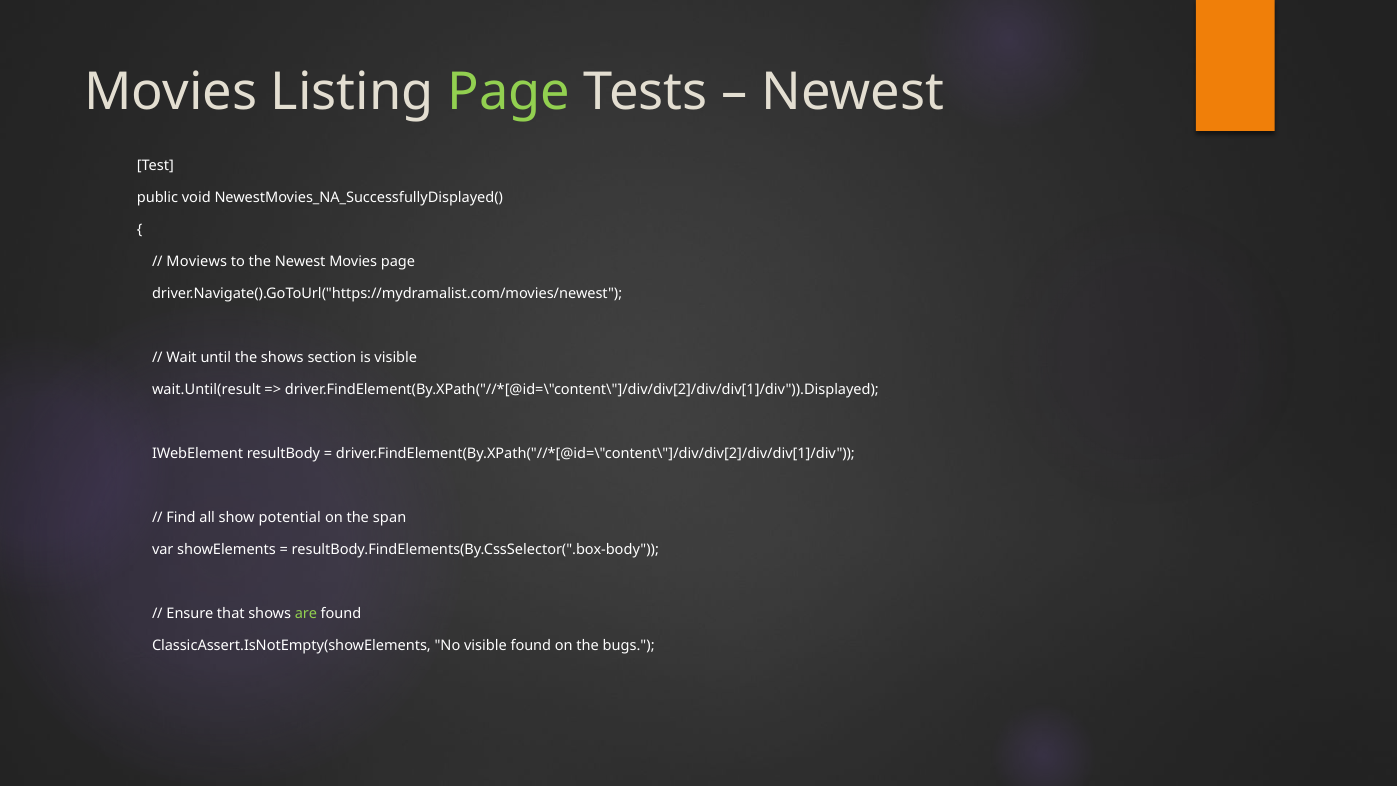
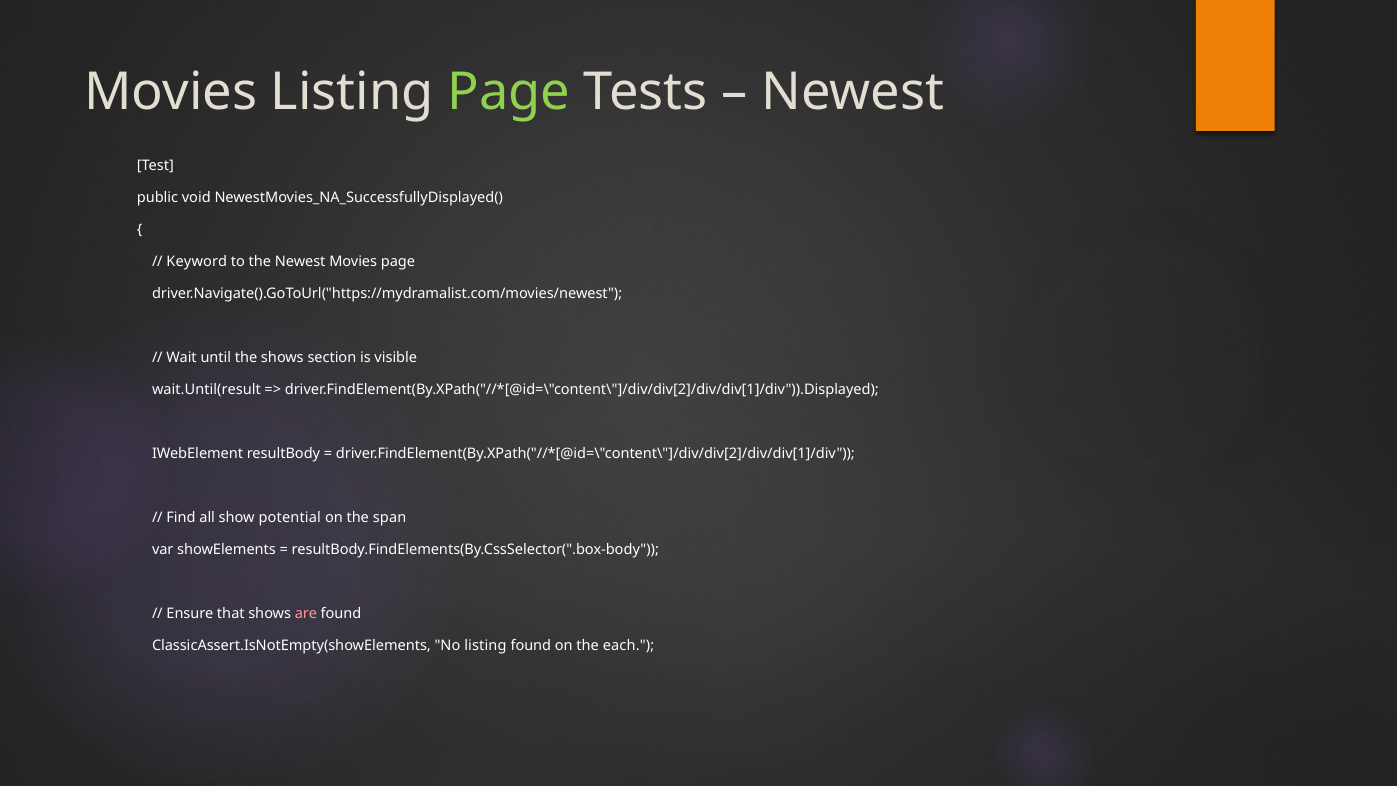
Moviews: Moviews -> Keyword (197, 261)
are colour: light green -> pink (306, 614)
No visible: visible -> listing (485, 646)
bugs: bugs -> each (629, 646)
